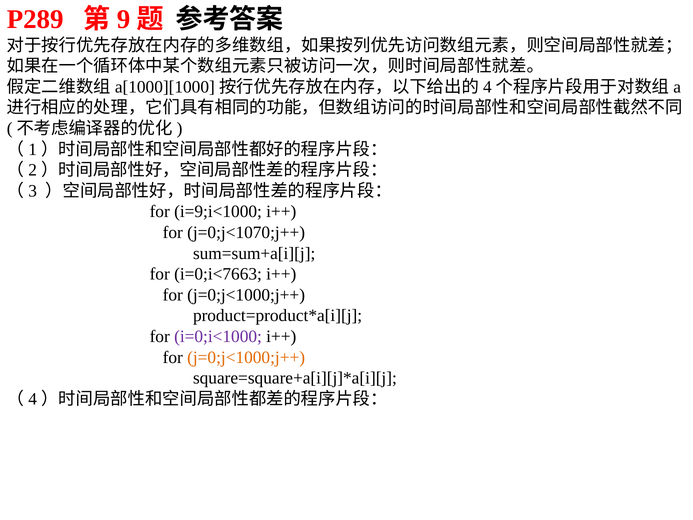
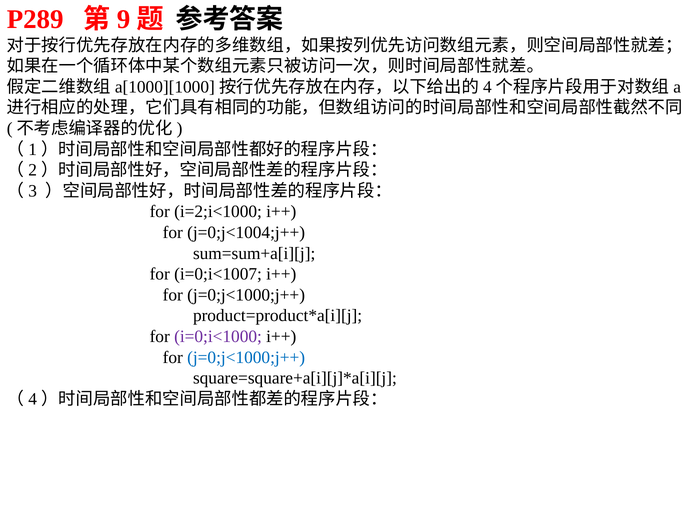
i=9;i<1000: i=9;i<1000 -> i=2;i<1000 (218, 212)
j=0;j<1070;j++: j=0;j<1070;j++ -> j=0;j<1004;j++ (246, 232)
i=0;i<7663: i=0;i<7663 -> i=0;i<1007 (218, 274)
j=0;j<1000;j++ colour: orange -> blue (246, 357)
